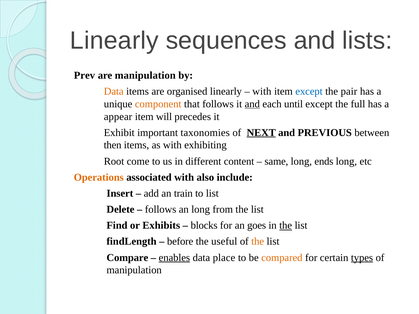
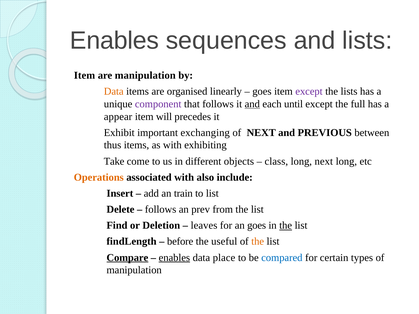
Linearly: Linearly -> Enables (115, 41)
Prev: Prev -> Item (84, 75)
with: with -> goes (262, 92)
except colour: blue -> purple (309, 92)
the pair: pair -> lists (349, 92)
component colour: orange -> purple (158, 104)
taxonomies: taxonomies -> exchanging (205, 133)
NEXT underline: present -> none (261, 133)
then: then -> thus (113, 145)
Root: Root -> Take (114, 161)
content: content -> objects (239, 161)
same: same -> class (276, 161)
long ends: ends -> next (324, 161)
an long: long -> prev (201, 210)
Exhibits: Exhibits -> Deletion (161, 226)
blocks: blocks -> leaves (204, 226)
Compare underline: none -> present (127, 258)
compared colour: orange -> blue (282, 258)
types underline: present -> none (362, 258)
